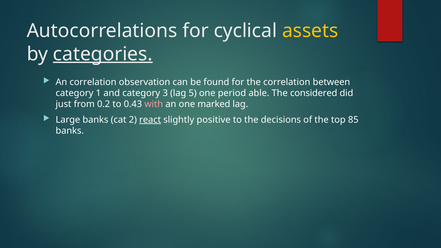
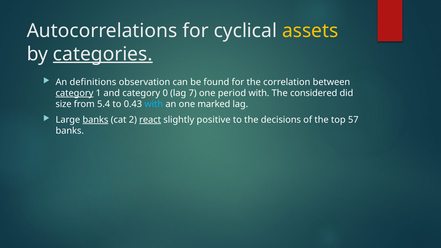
An correlation: correlation -> definitions (93, 82)
category underline: none -> present (75, 93)
3: 3 -> 0 (165, 93)
5: 5 -> 7 (193, 93)
period able: able -> with (259, 93)
just: just -> size (64, 104)
0.2: 0.2 -> 5.4 (104, 104)
with colour: pink -> light blue (154, 104)
banks underline: none -> present (95, 120)
85: 85 -> 57 (353, 120)
